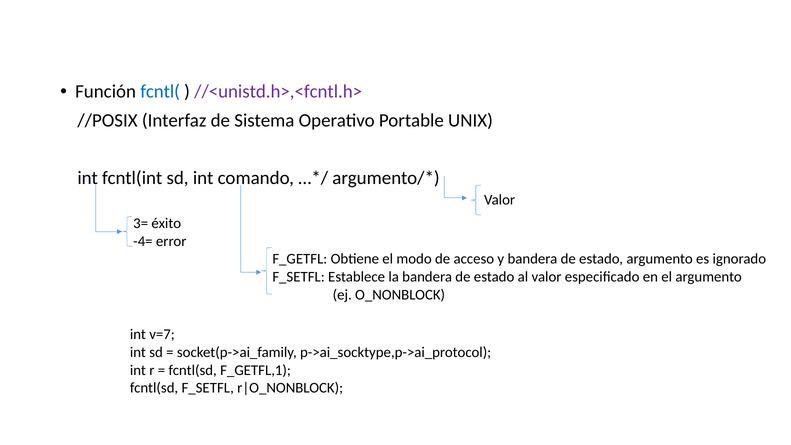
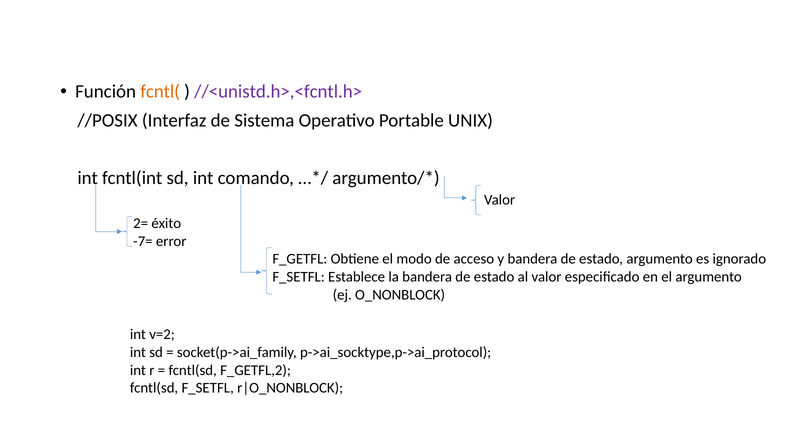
fcntl( colour: blue -> orange (160, 92)
3=: 3= -> 2= (141, 223)
-4=: -4= -> -7= (143, 241)
v=7: v=7 -> v=2 (162, 335)
F_GETFL,1: F_GETFL,1 -> F_GETFL,2 (256, 370)
